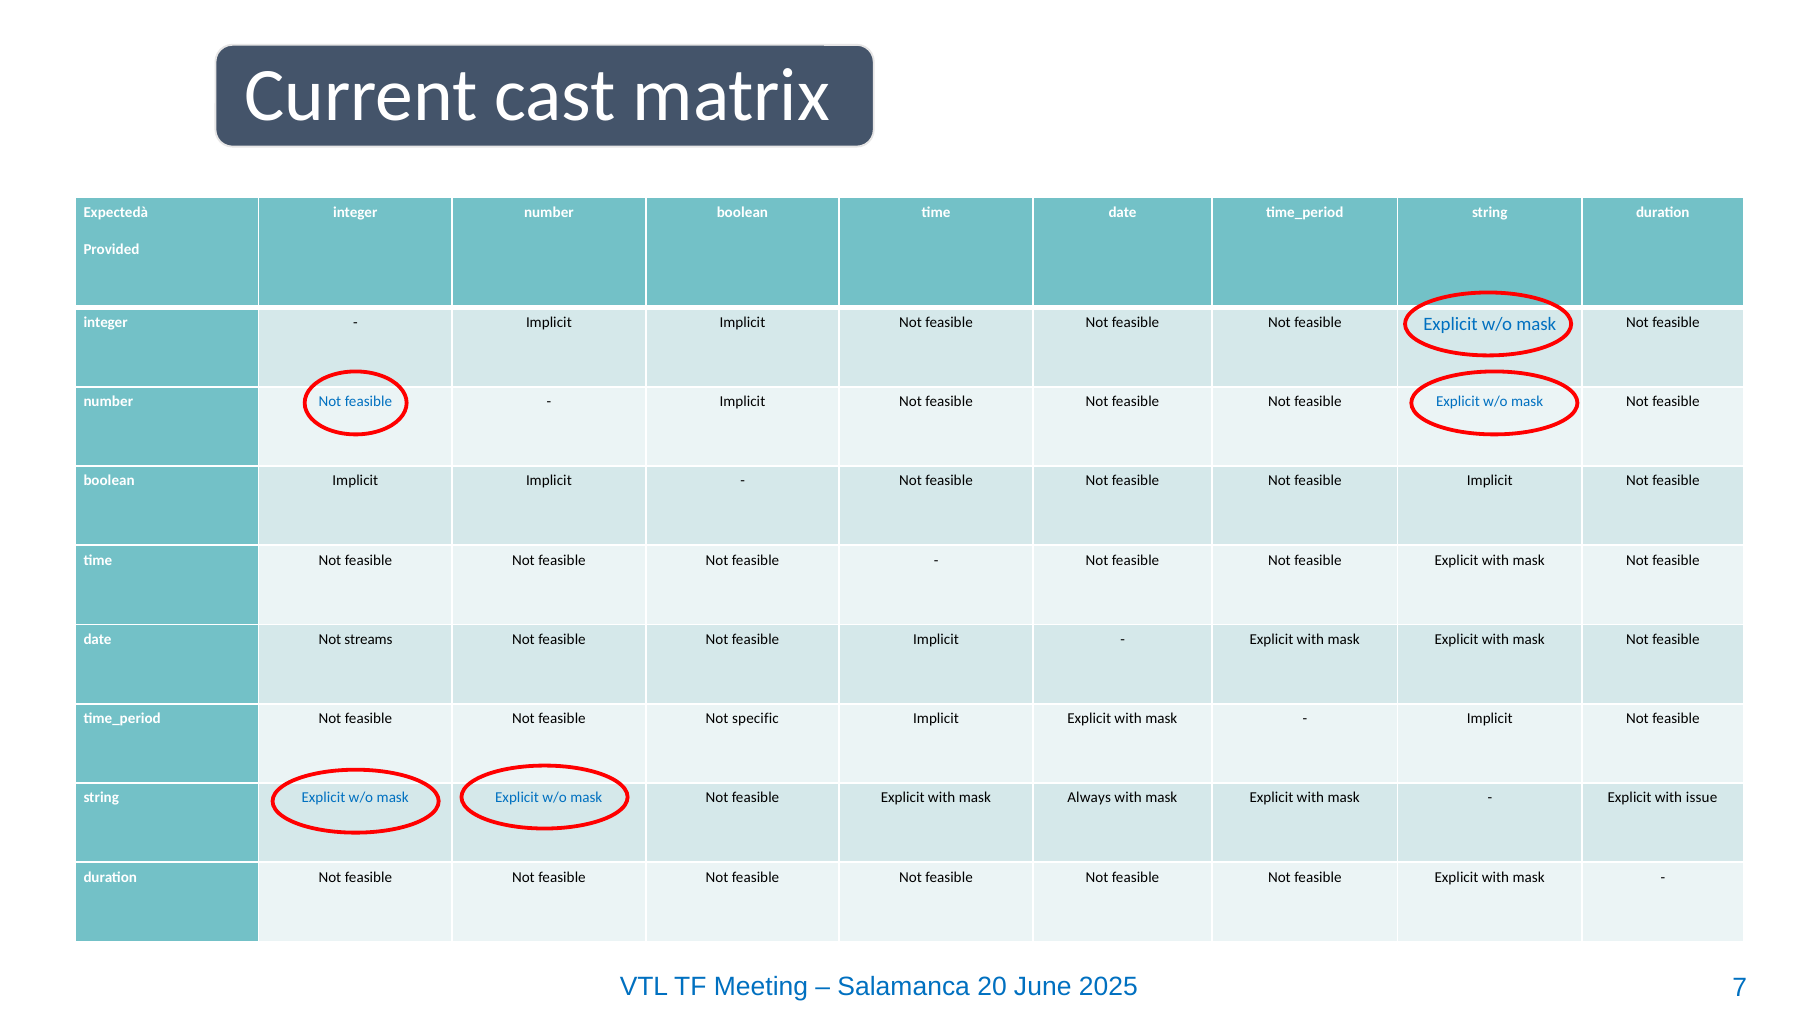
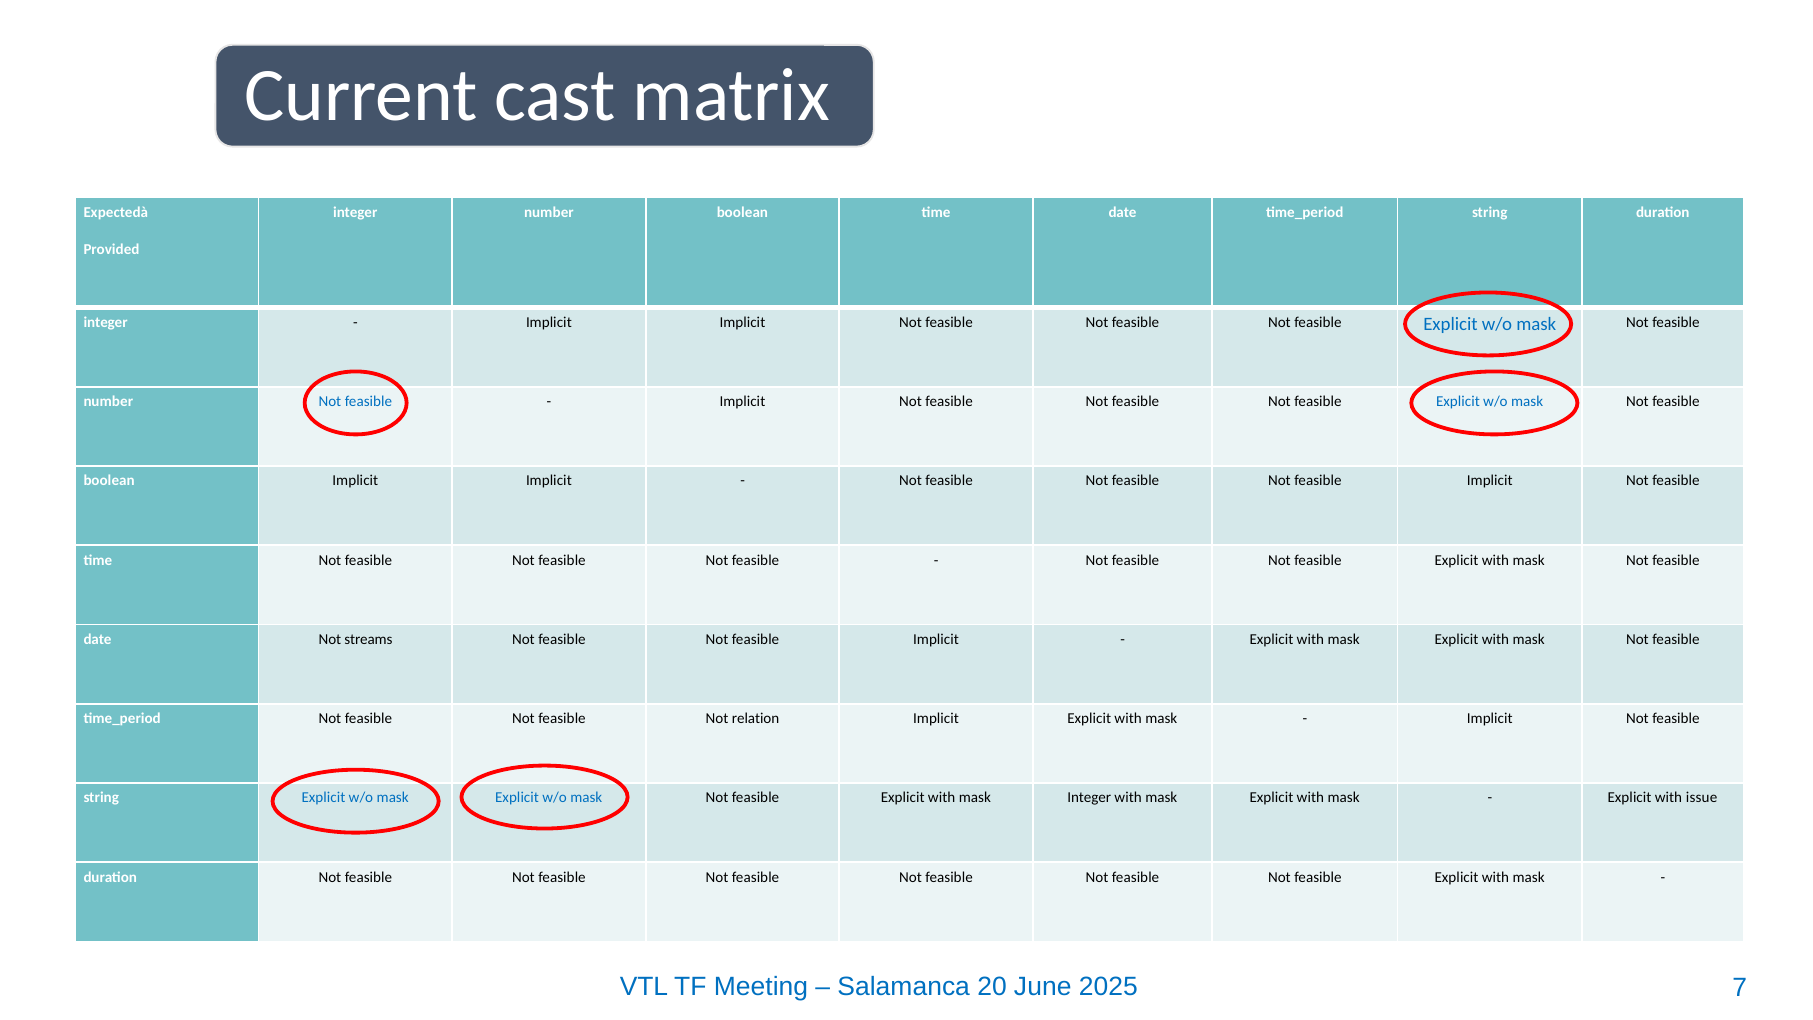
specific: specific -> relation (756, 718)
mask Always: Always -> Integer (1089, 798)
